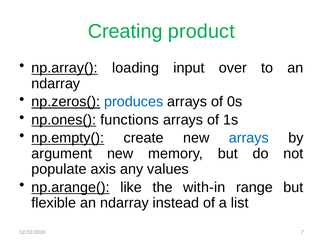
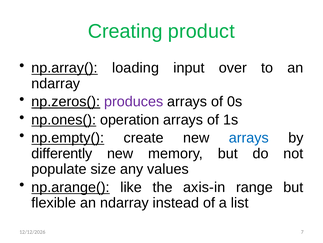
produces colour: blue -> purple (134, 101)
functions: functions -> operation (130, 119)
argument: argument -> differently (62, 153)
axis: axis -> size (103, 169)
with-in: with-in -> axis-in (204, 187)
